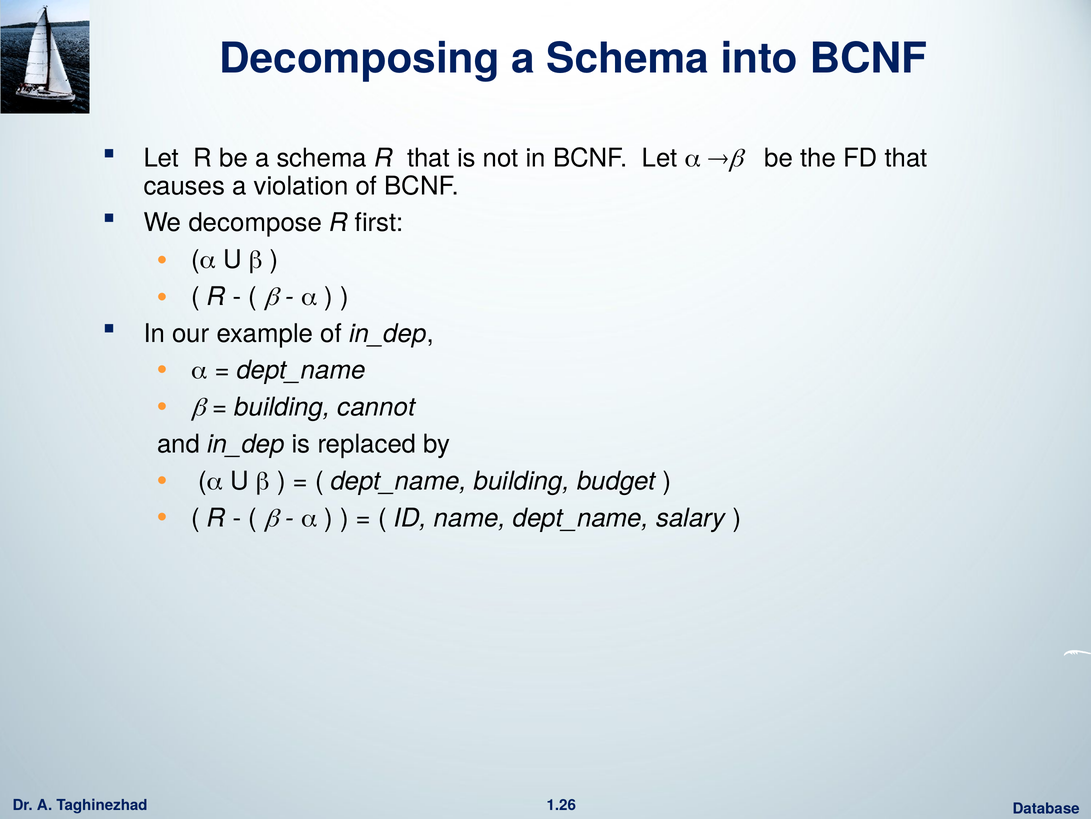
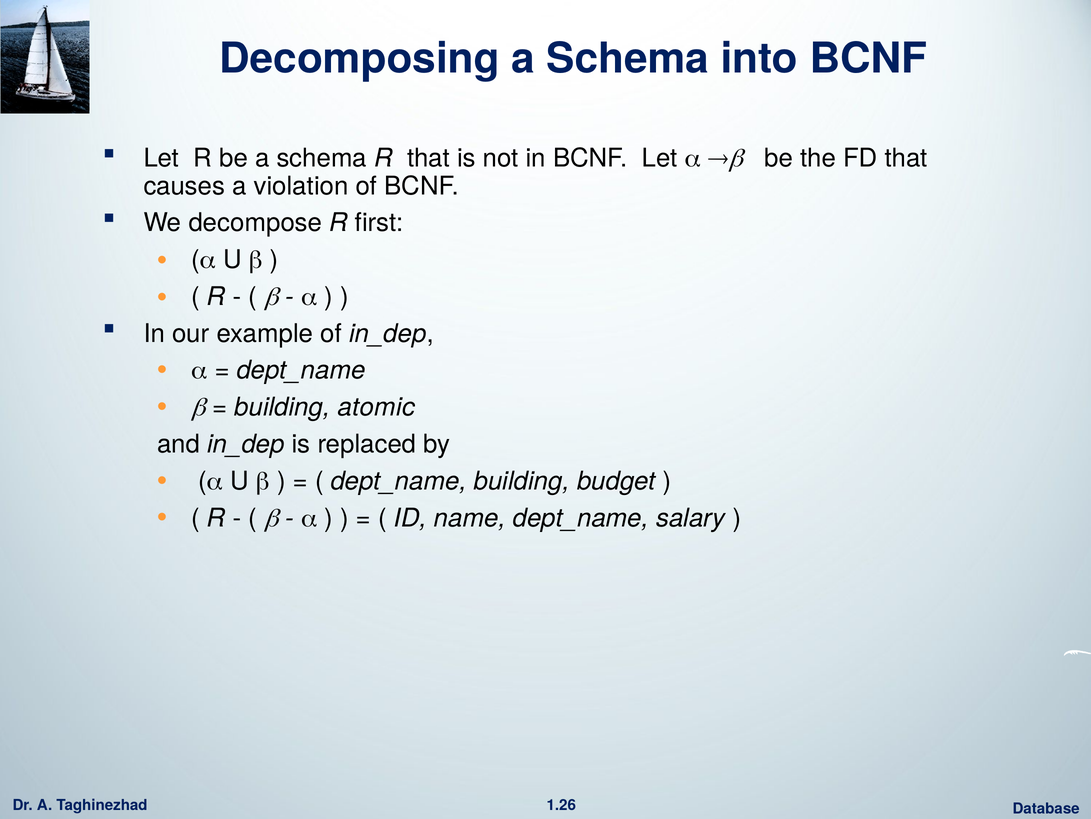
cannot: cannot -> atomic (376, 407)
